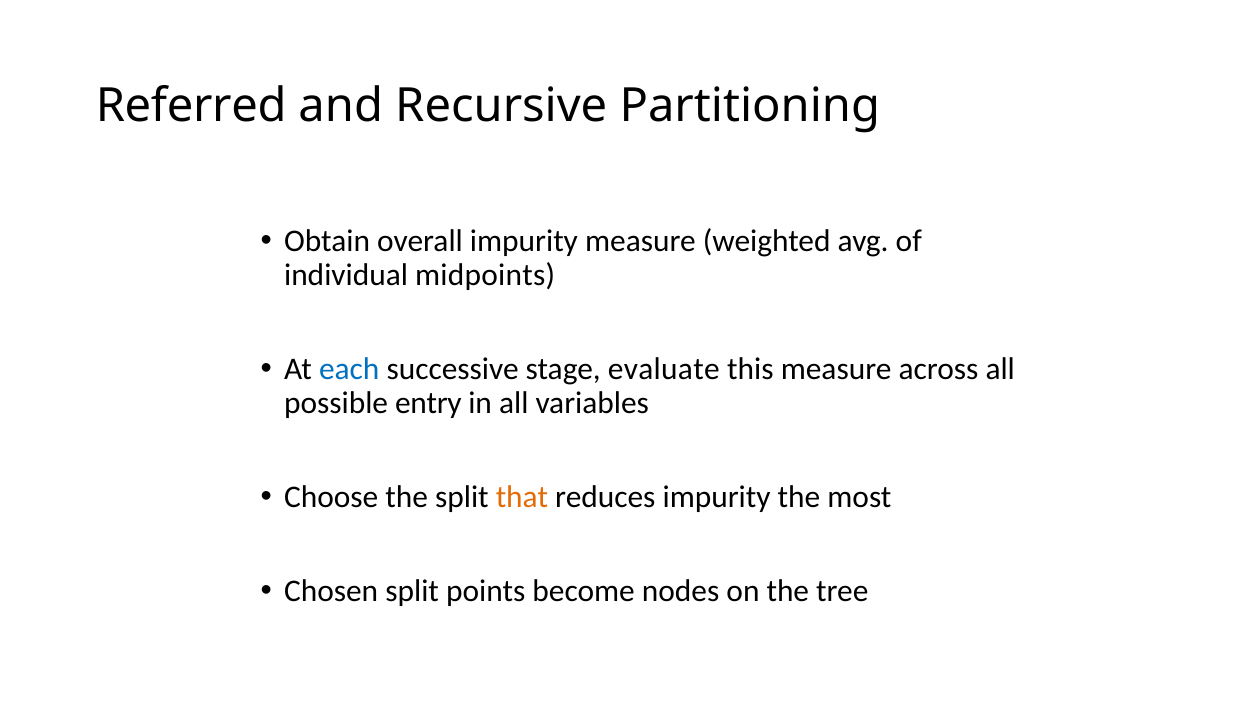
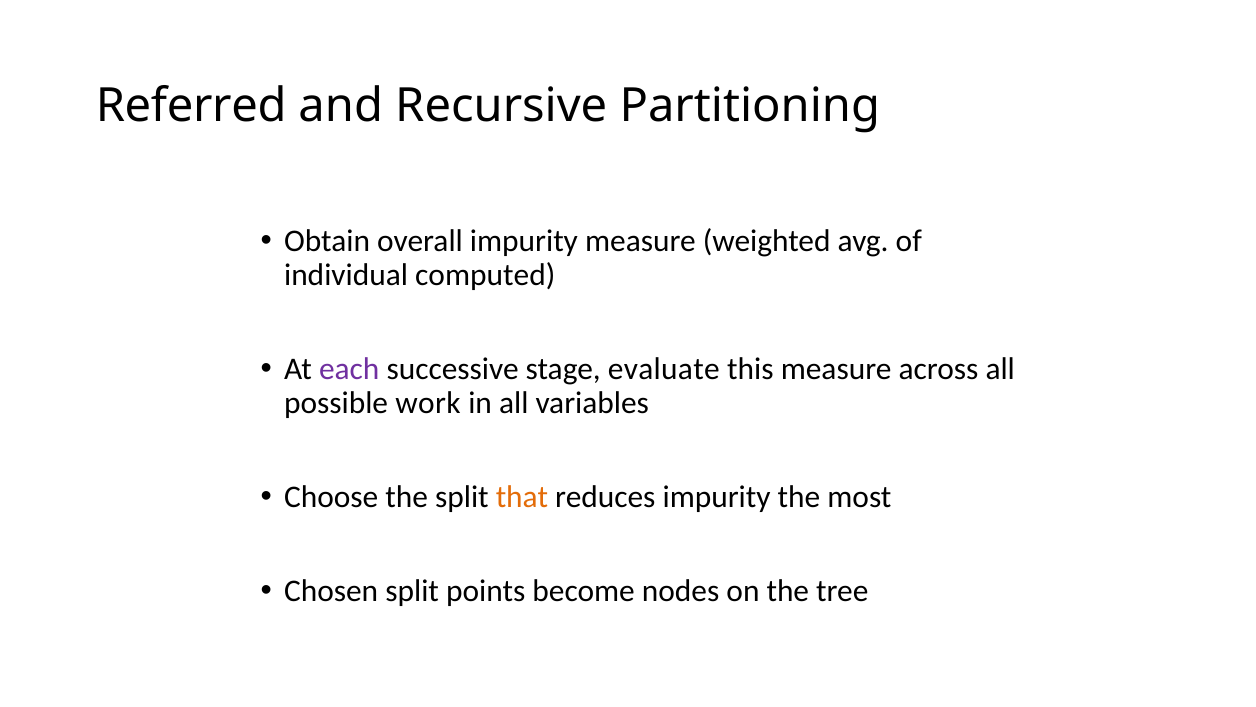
midpoints: midpoints -> computed (485, 275)
each colour: blue -> purple (349, 369)
entry: entry -> work (428, 403)
